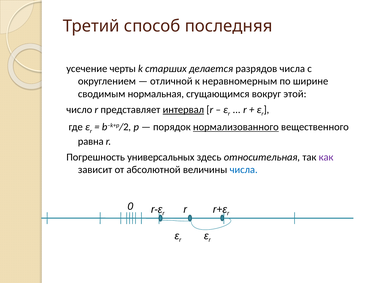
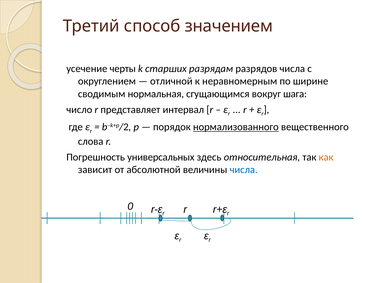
последняя: последняя -> значением (229, 26)
делается: делается -> разрядам (211, 69)
этой: этой -> шага (295, 94)
интервал underline: present -> none (183, 109)
равна: равна -> слова (91, 141)
как colour: purple -> orange (326, 157)
